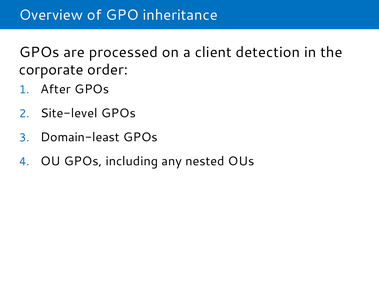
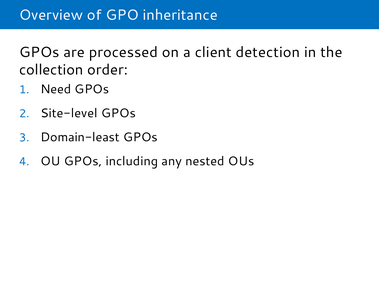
corporate: corporate -> collection (51, 70)
After: After -> Need (56, 89)
